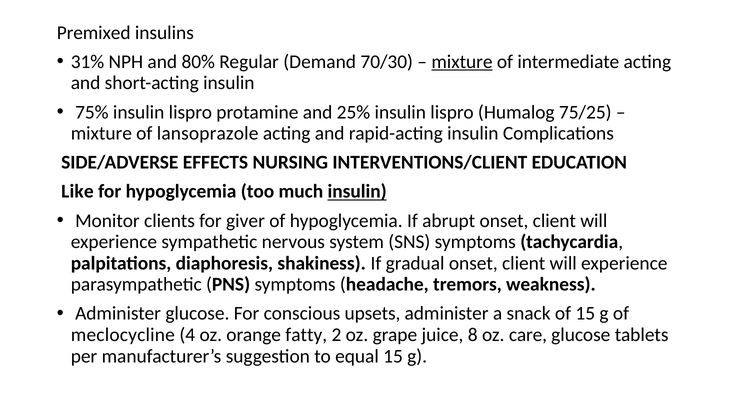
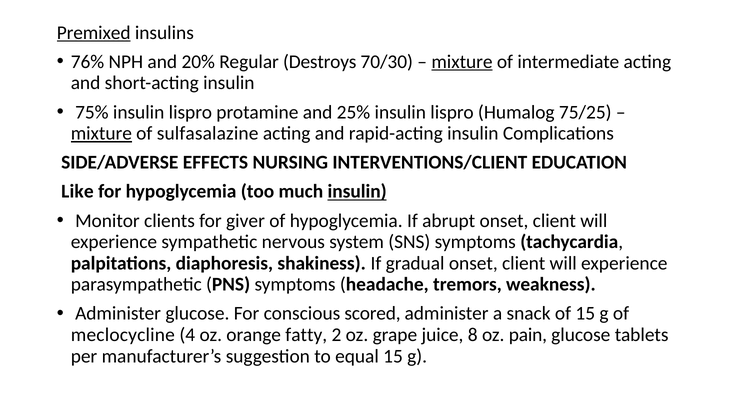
Premixed underline: none -> present (94, 33)
31%: 31% -> 76% (87, 62)
80%: 80% -> 20% (198, 62)
Demand: Demand -> Destroys (320, 62)
mixture underline: none -> present (101, 133)
lansoprazole: lansoprazole -> sulfasalazine (208, 133)
upsets: upsets -> scored (373, 314)
care: care -> pain (528, 335)
